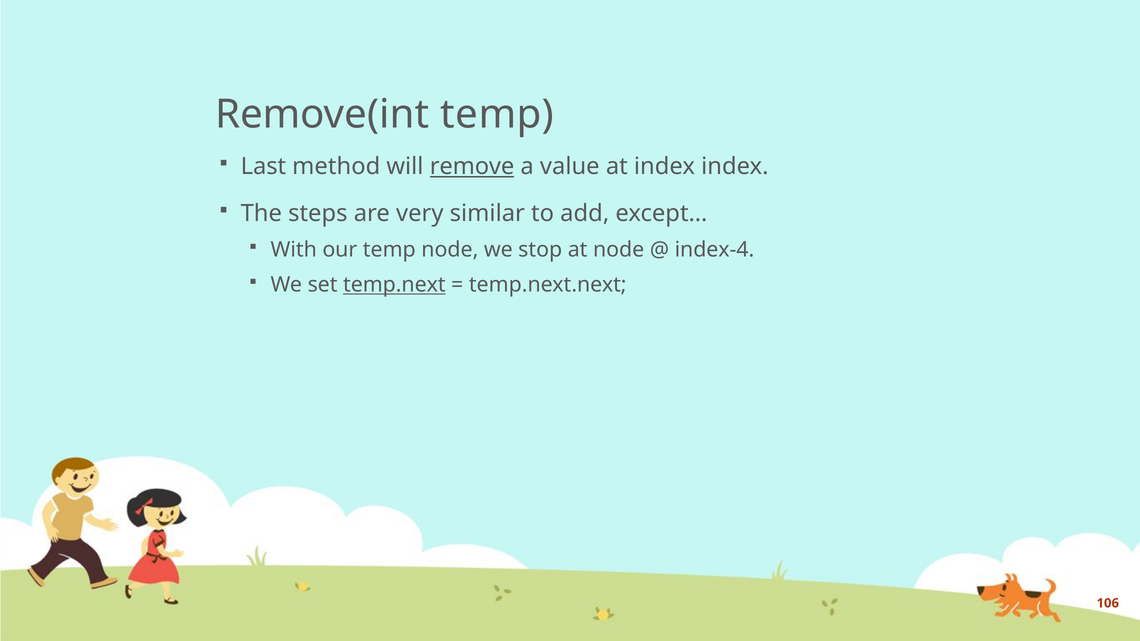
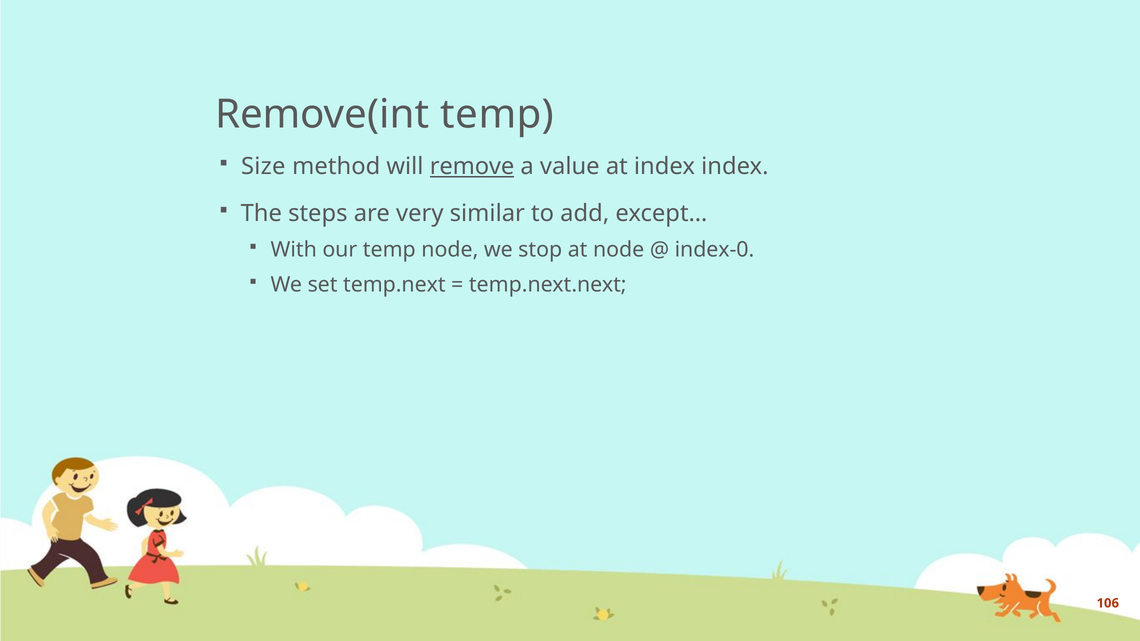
Last: Last -> Size (263, 167)
index-4: index-4 -> index-0 (714, 250)
temp.next underline: present -> none (394, 285)
